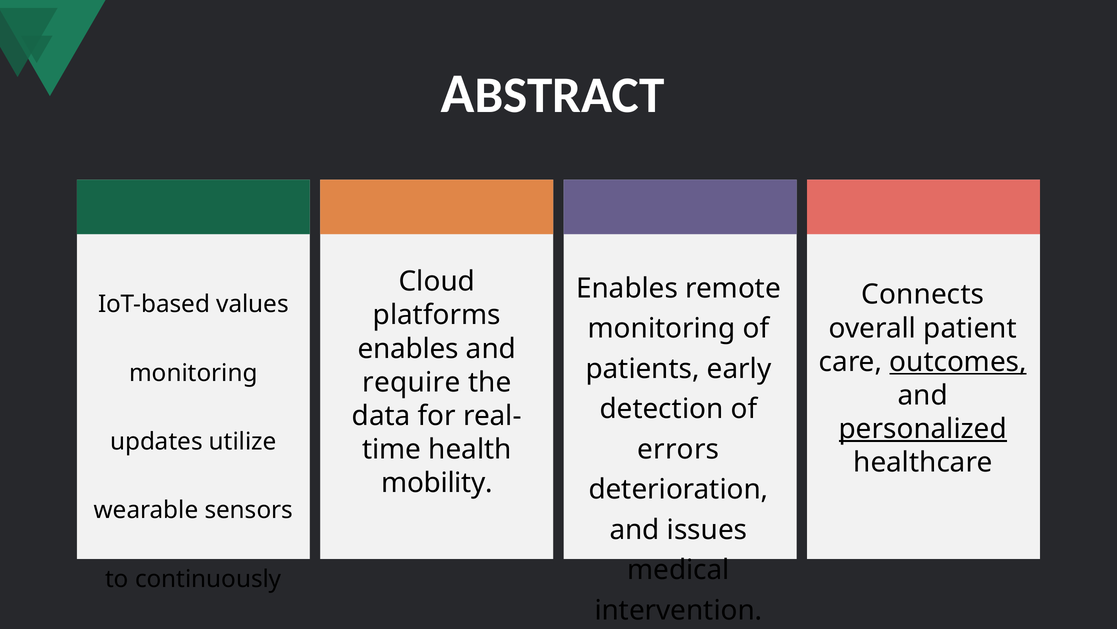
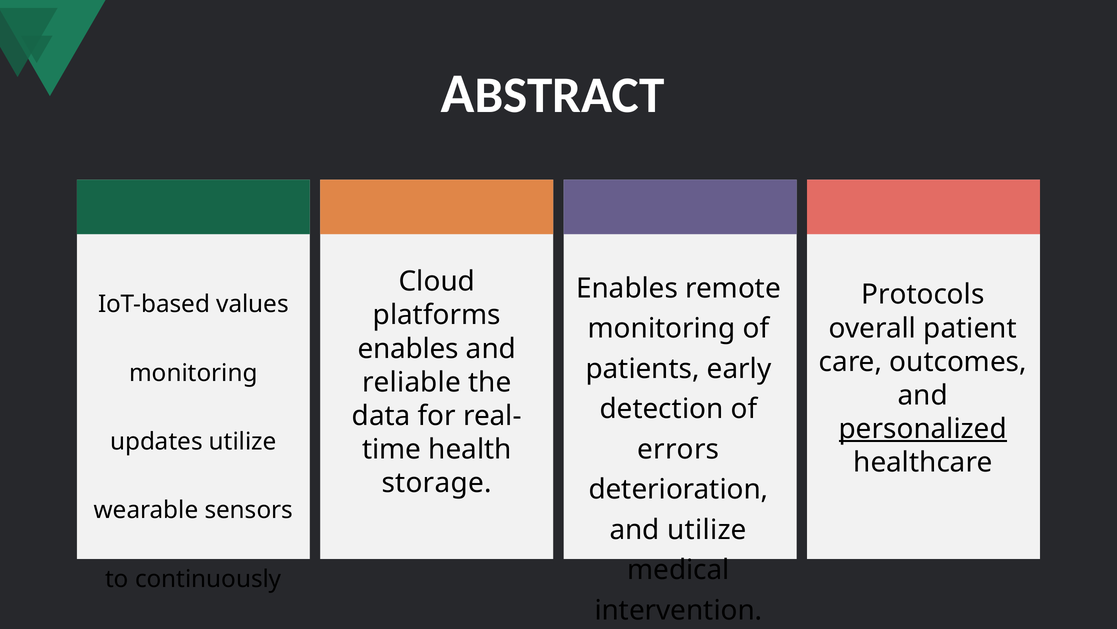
Connects: Connects -> Protocols (923, 294)
outcomes underline: present -> none (958, 361)
require: require -> reliable (412, 382)
mobility: mobility -> storage (437, 482)
and issues: issues -> utilize (707, 529)
